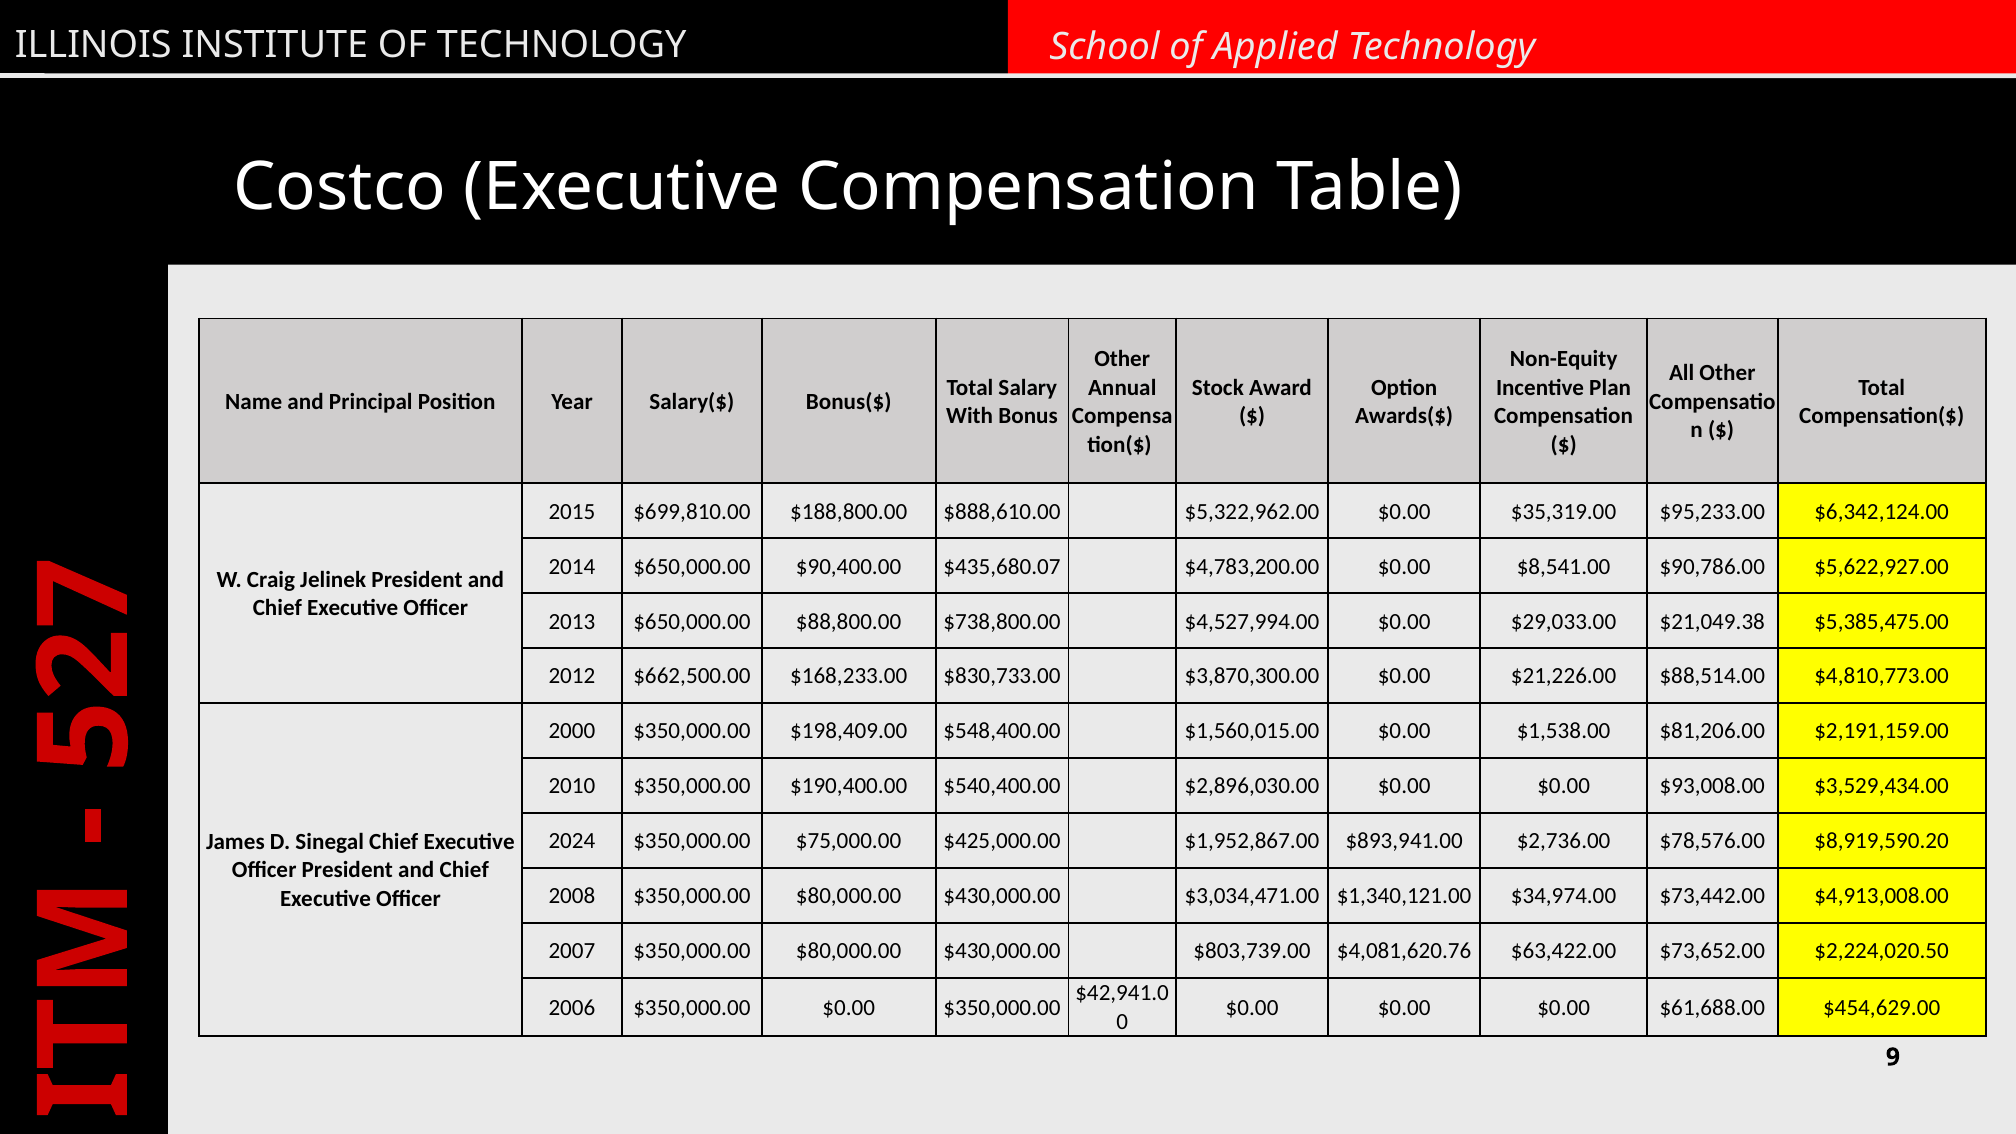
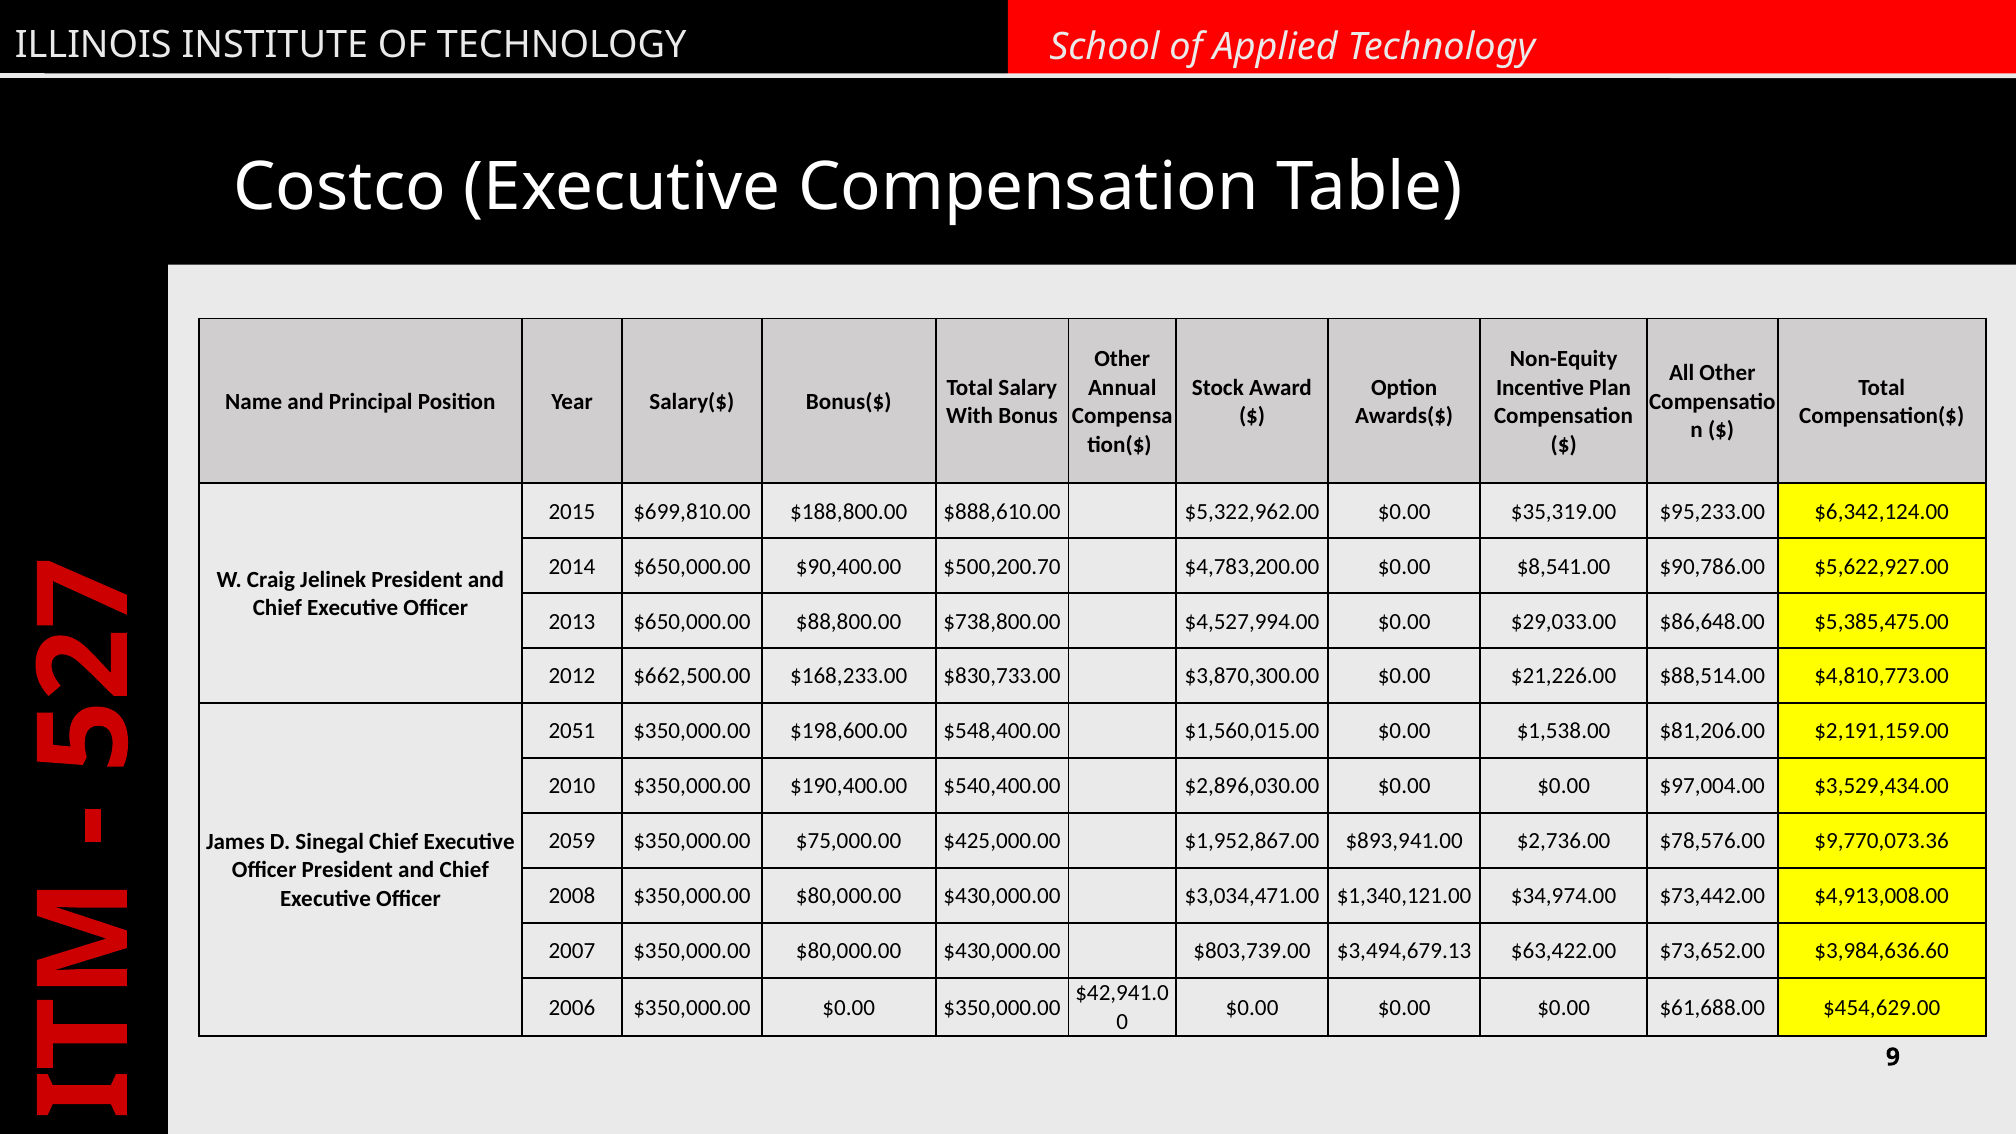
$435,680.07: $435,680.07 -> $500,200.70 (1002, 566)
$21,049.38: $21,049.38 -> $86,648.00 (1712, 621)
2000: 2000 -> 2051 (572, 731)
$198,409.00: $198,409.00 -> $198,600.00 (849, 731)
$93,008.00: $93,008.00 -> $97,004.00 (1712, 786)
2024: 2024 -> 2059 (572, 841)
$8,919,590.20: $8,919,590.20 -> $9,770,073.36 (1882, 841)
$4,081,620.76: $4,081,620.76 -> $3,494,679.13 (1404, 951)
$2,224,020.50: $2,224,020.50 -> $3,984,636.60 (1882, 951)
